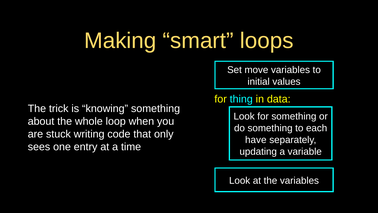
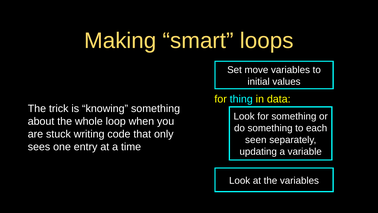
have: have -> seen (256, 140)
